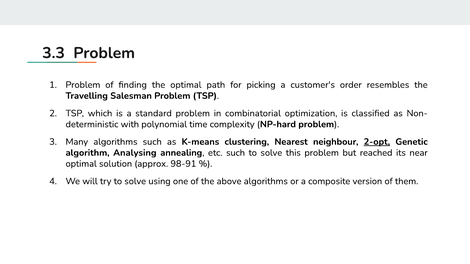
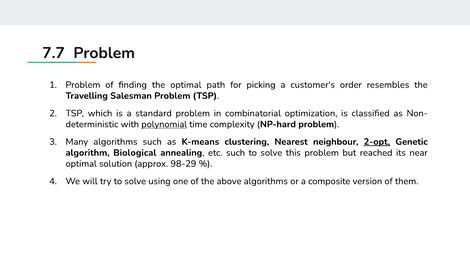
3.3: 3.3 -> 7.7 (54, 53)
polynomial underline: none -> present (164, 124)
Analysing: Analysing -> Biological (135, 153)
98-91: 98-91 -> 98-29 (183, 164)
